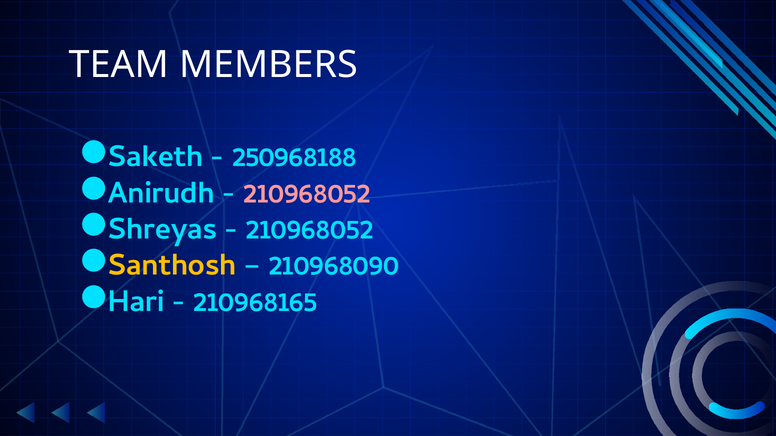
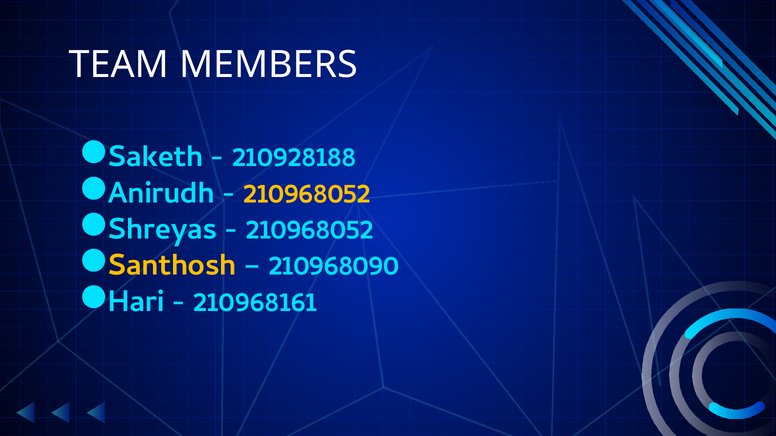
250968188: 250968188 -> 210928188 (294, 157)
210968052 colour: pink -> yellow (307, 193)
210968165: 210968165 -> 210968161 (255, 302)
